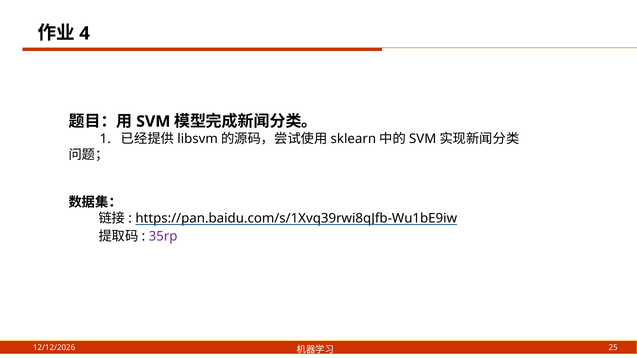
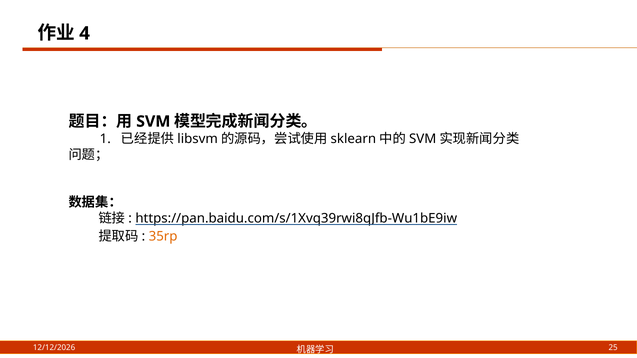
35rp colour: purple -> orange (163, 237)
